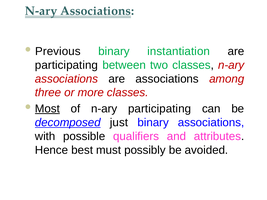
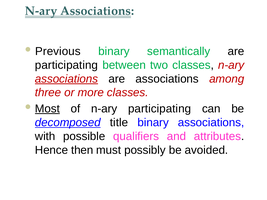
instantiation: instantiation -> semantically (179, 51)
associations underline: none -> present (67, 79)
just: just -> title (119, 123)
best: best -> then (82, 150)
